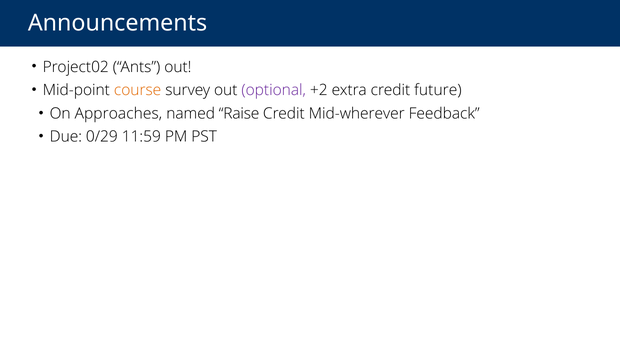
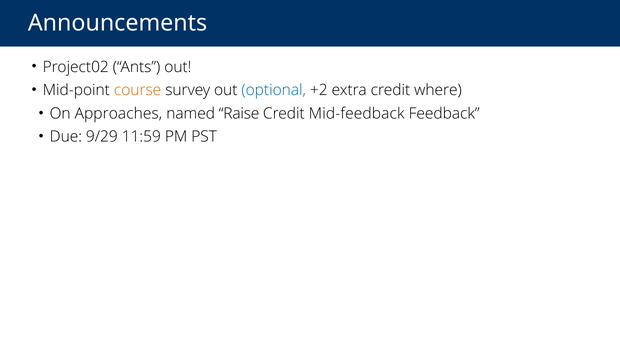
optional colour: purple -> blue (274, 90)
future: future -> where (438, 90)
Mid-wherever: Mid-wherever -> Mid-feedback (357, 113)
0/29: 0/29 -> 9/29 (102, 137)
